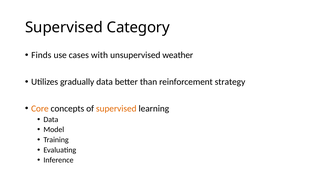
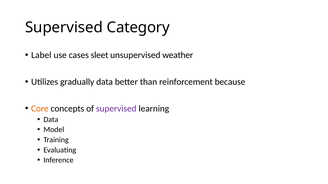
Finds: Finds -> Label (41, 55)
with: with -> sleet (100, 55)
strategy: strategy -> because (230, 82)
supervised colour: orange -> purple (116, 109)
